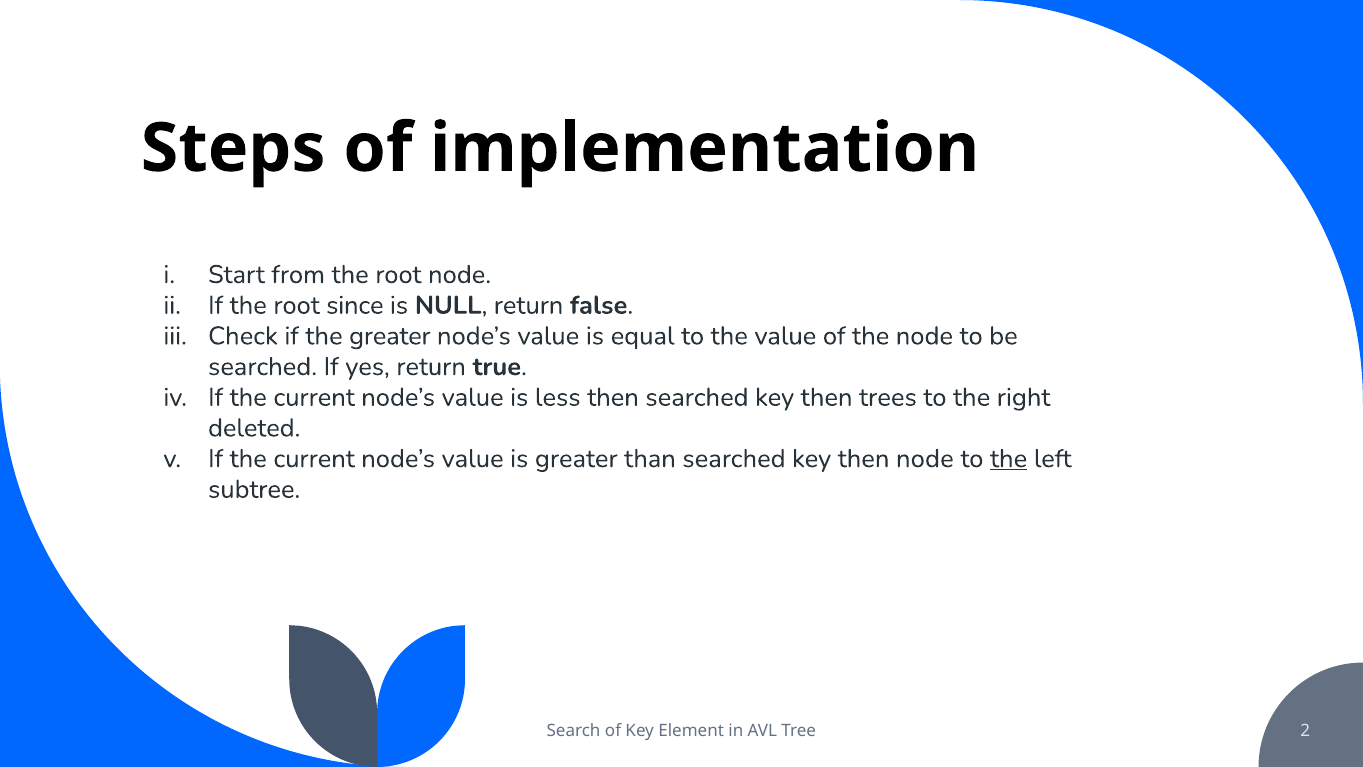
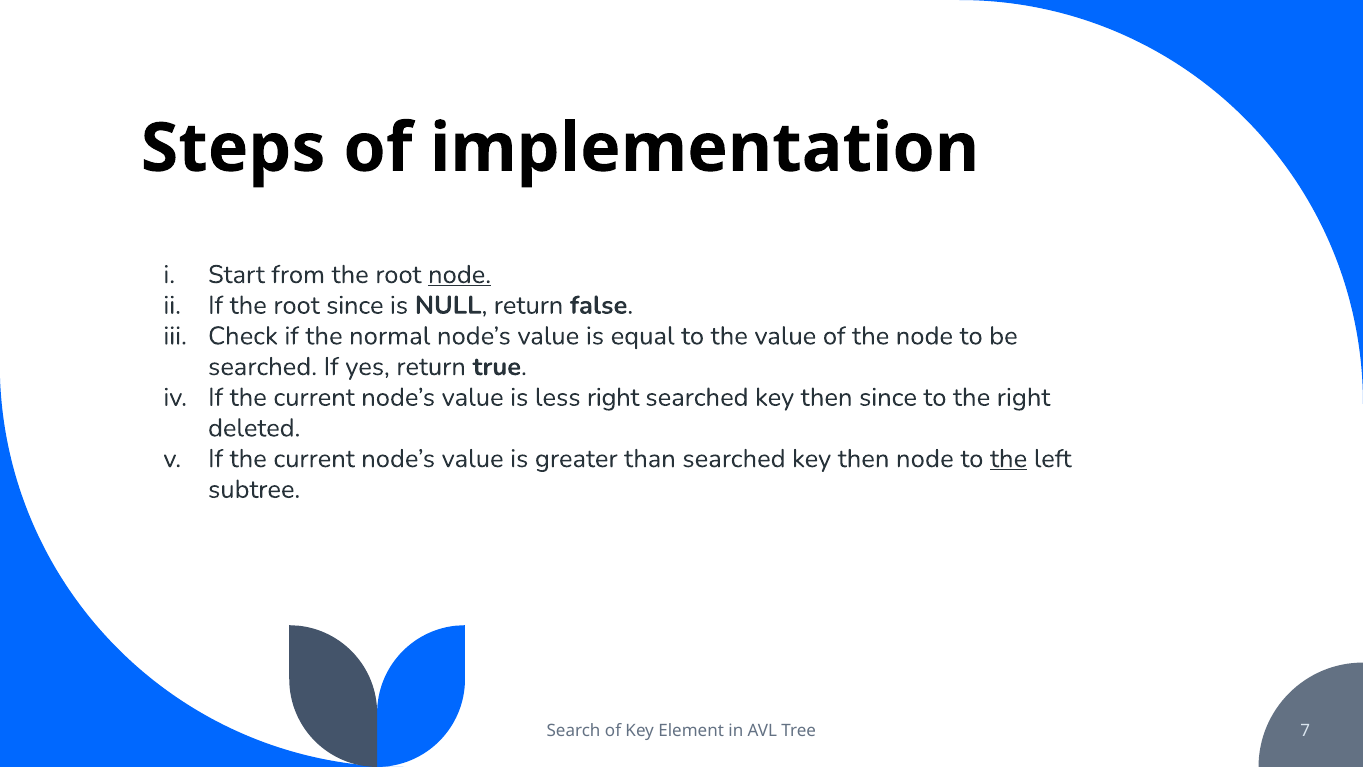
node underline: none -> present (460, 274)
the greater: greater -> normal (390, 336)
less then: then -> right (613, 397)
then trees: trees -> since (888, 397)
2: 2 -> 7 (1305, 731)
